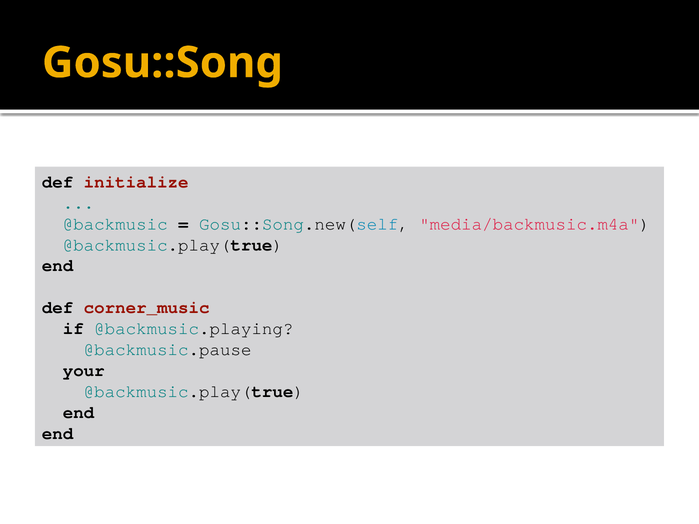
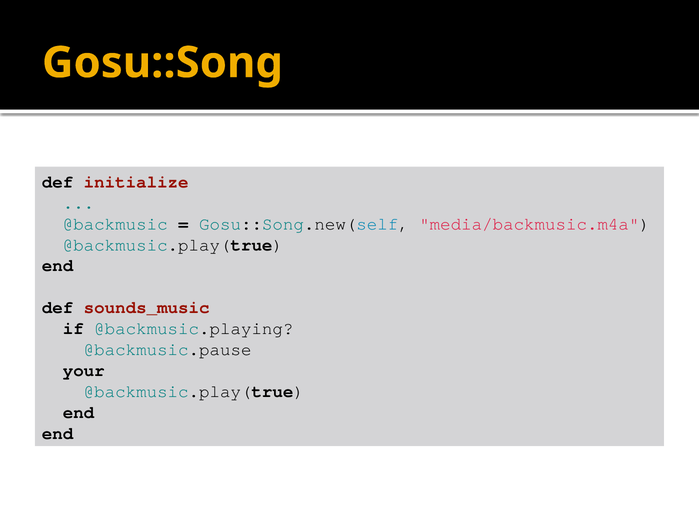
corner_music: corner_music -> sounds_music (147, 308)
